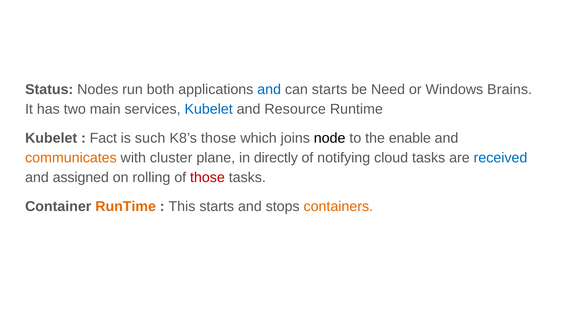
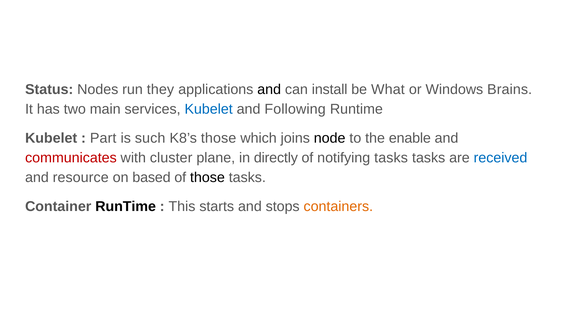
both: both -> they (160, 89)
and colour: blue -> black (269, 89)
can starts: starts -> install (330, 89)
Need: Need -> What (388, 89)
Resource: Resource -> Following (295, 109)
Fact: Fact -> Part (103, 138)
communicates colour: orange -> red (71, 158)
notifying cloud: cloud -> tasks (391, 158)
assigned: assigned -> resource (81, 177)
rolling: rolling -> based (152, 177)
those colour: red -> black (207, 177)
RunTime colour: orange -> black (126, 207)
